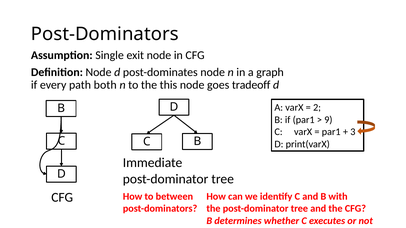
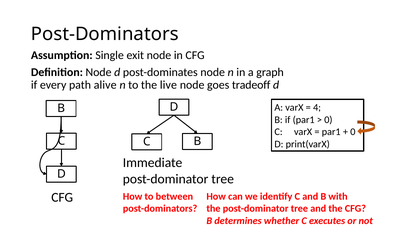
both: both -> alive (105, 85)
this: this -> live (168, 85)
2: 2 -> 4 (317, 108)
9: 9 -> 0 (328, 120)
3: 3 -> 0 (353, 132)
